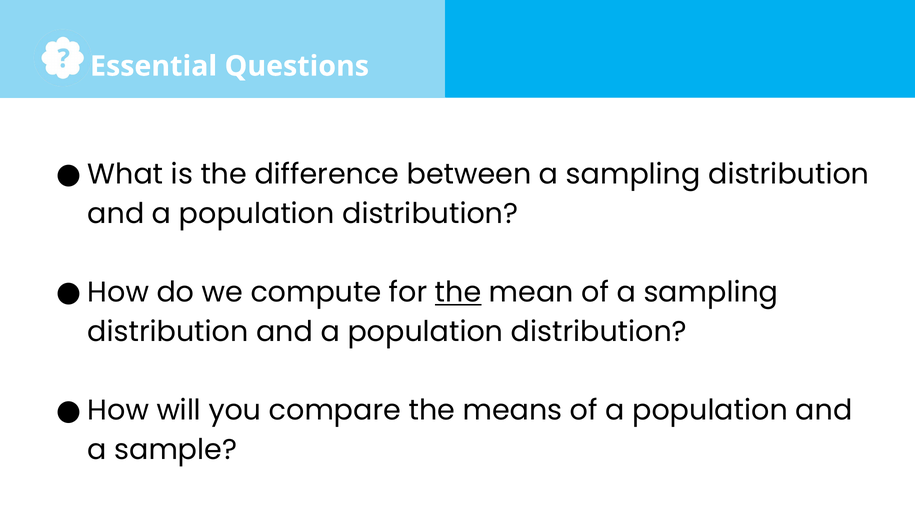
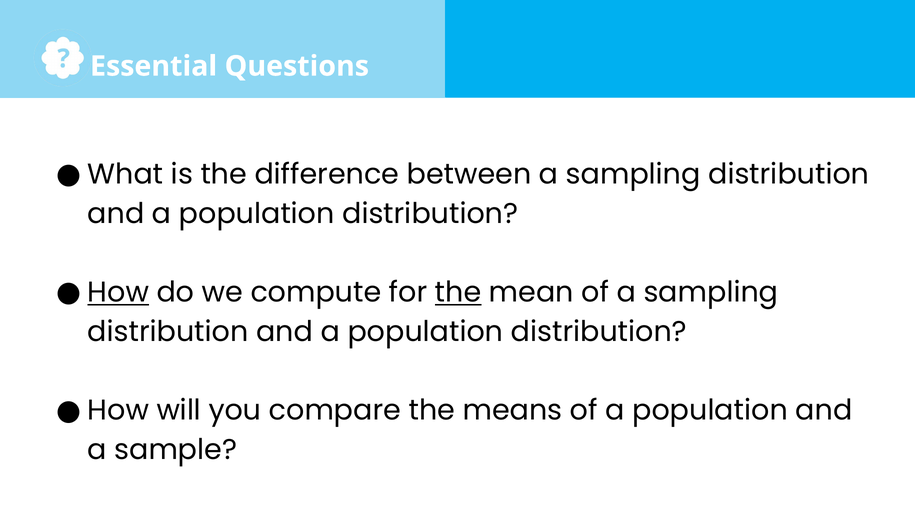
How underline: none -> present (118, 293)
